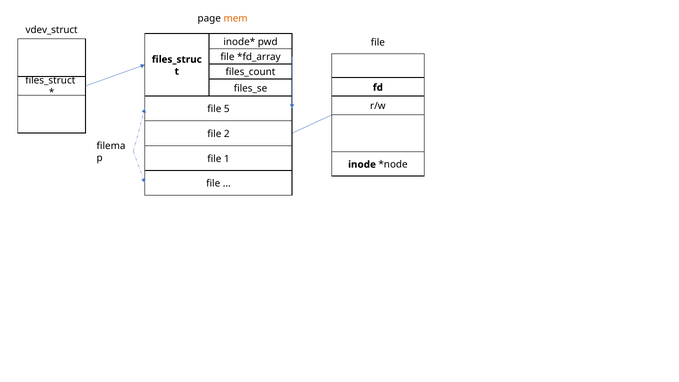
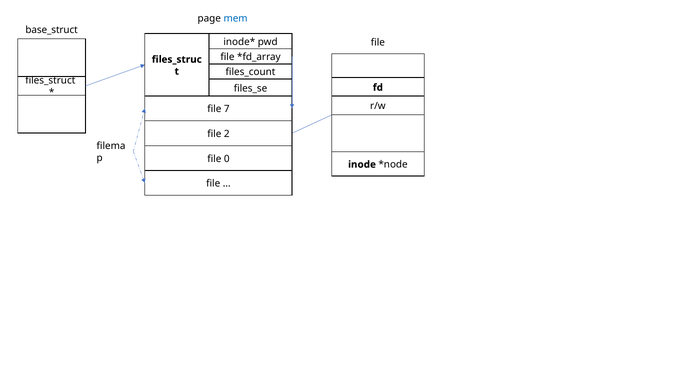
mem colour: orange -> blue (236, 18)
vdev_struct: vdev_struct -> base_struct (52, 30)
5: 5 -> 7 (227, 109)
1: 1 -> 0 (227, 159)
